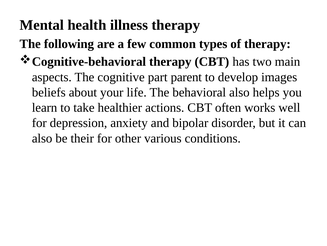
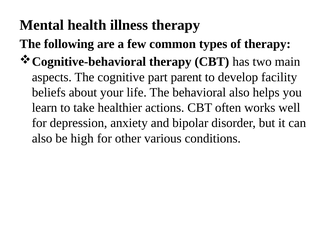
images: images -> facility (279, 77)
their: their -> high (82, 138)
